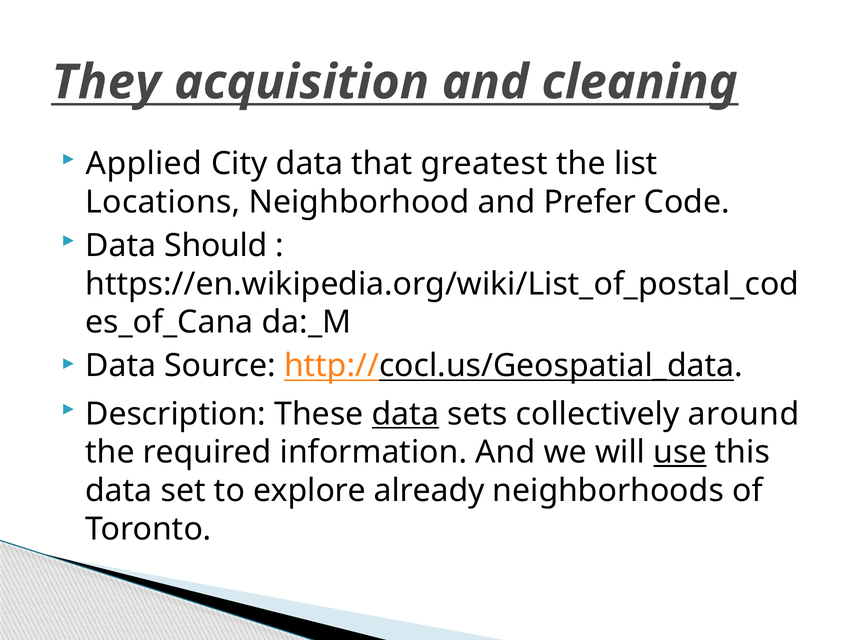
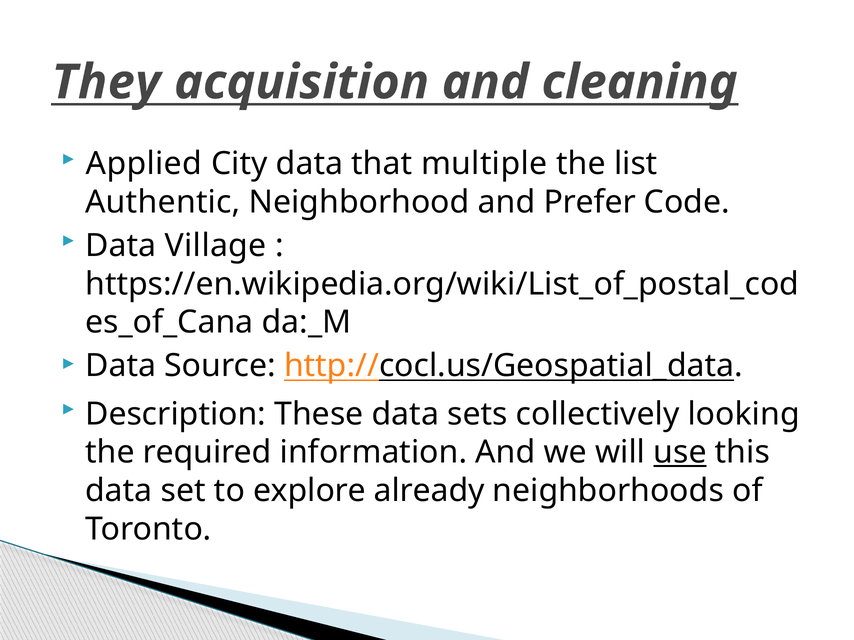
greatest: greatest -> multiple (484, 164)
Locations: Locations -> Authentic (163, 202)
Should: Should -> Village (216, 246)
data underline: present -> none (405, 414)
around: around -> looking (744, 414)
